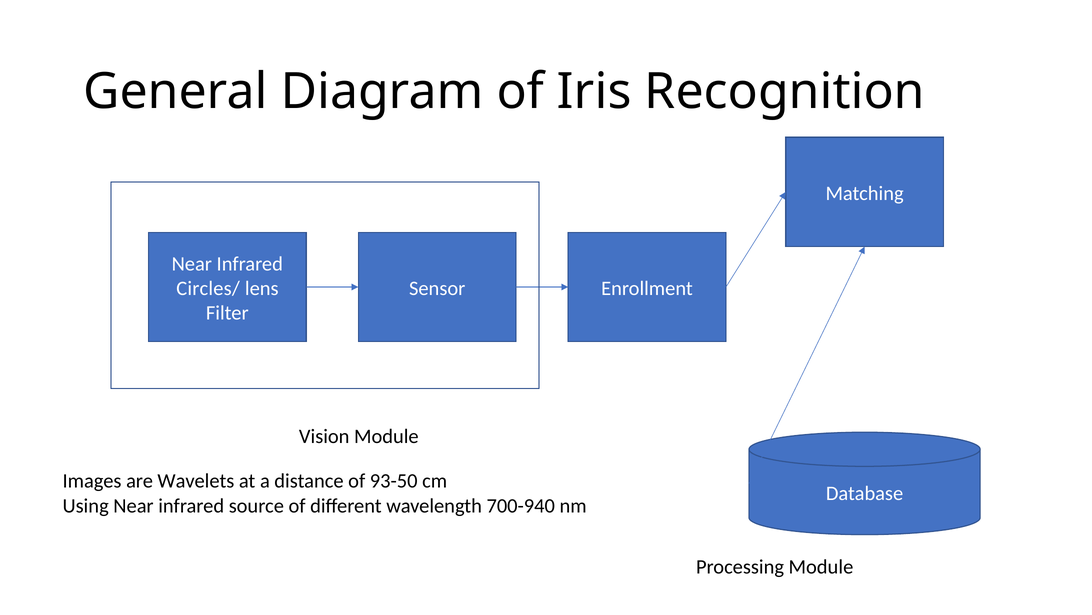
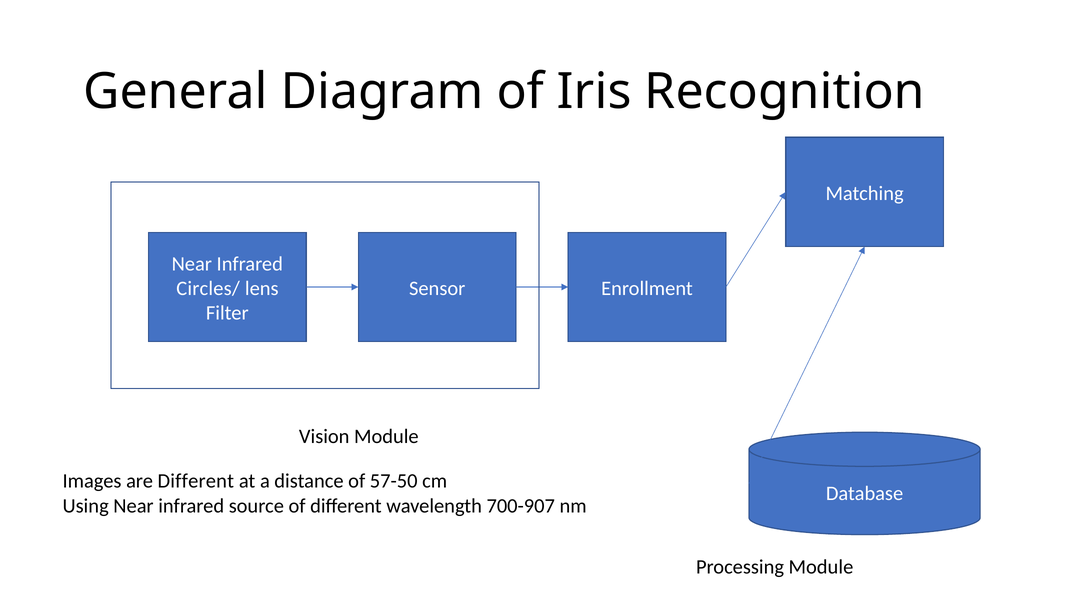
are Wavelets: Wavelets -> Different (196, 481)
93-50: 93-50 -> 57-50 (394, 481)
700-940: 700-940 -> 700-907 (521, 505)
